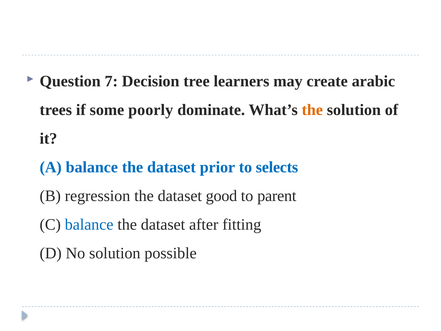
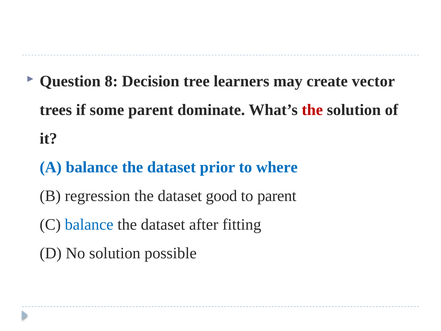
7: 7 -> 8 (111, 81)
arabic: arabic -> vector (373, 81)
some poorly: poorly -> parent (151, 110)
the colour: orange -> red (312, 110)
selects: selects -> where (277, 167)
